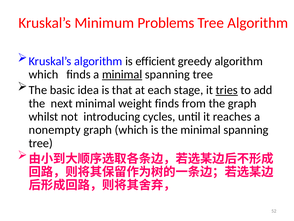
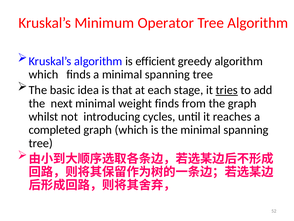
Problems: Problems -> Operator (166, 23)
minimal underline: present -> none (122, 74)
nonempty: nonempty -> completed (55, 130)
